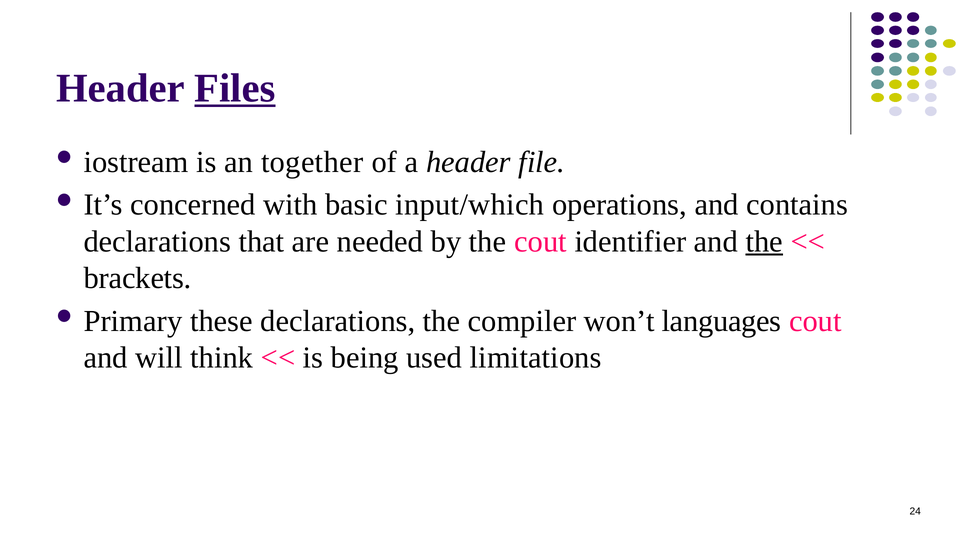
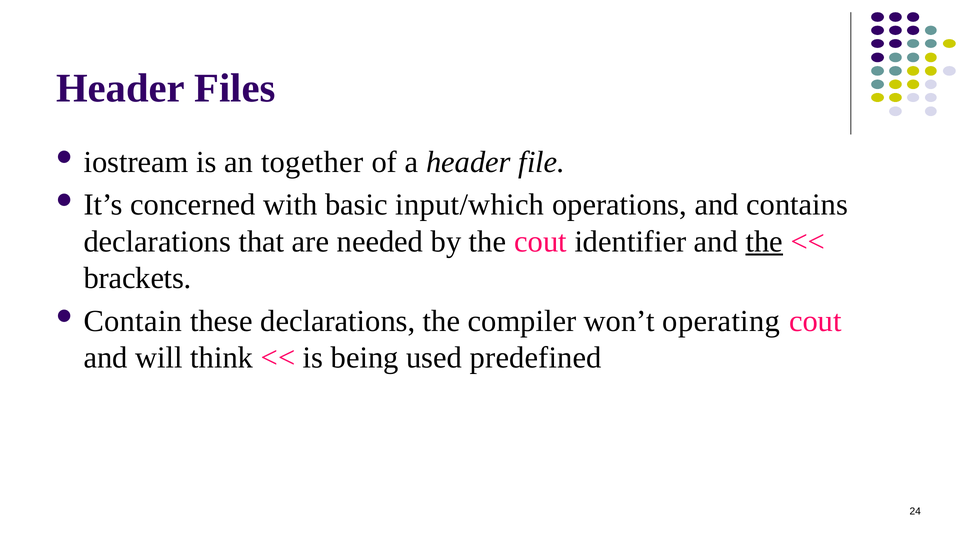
Files underline: present -> none (235, 88)
Primary: Primary -> Contain (133, 321)
languages: languages -> operating (721, 321)
limitations: limitations -> predefined (536, 357)
